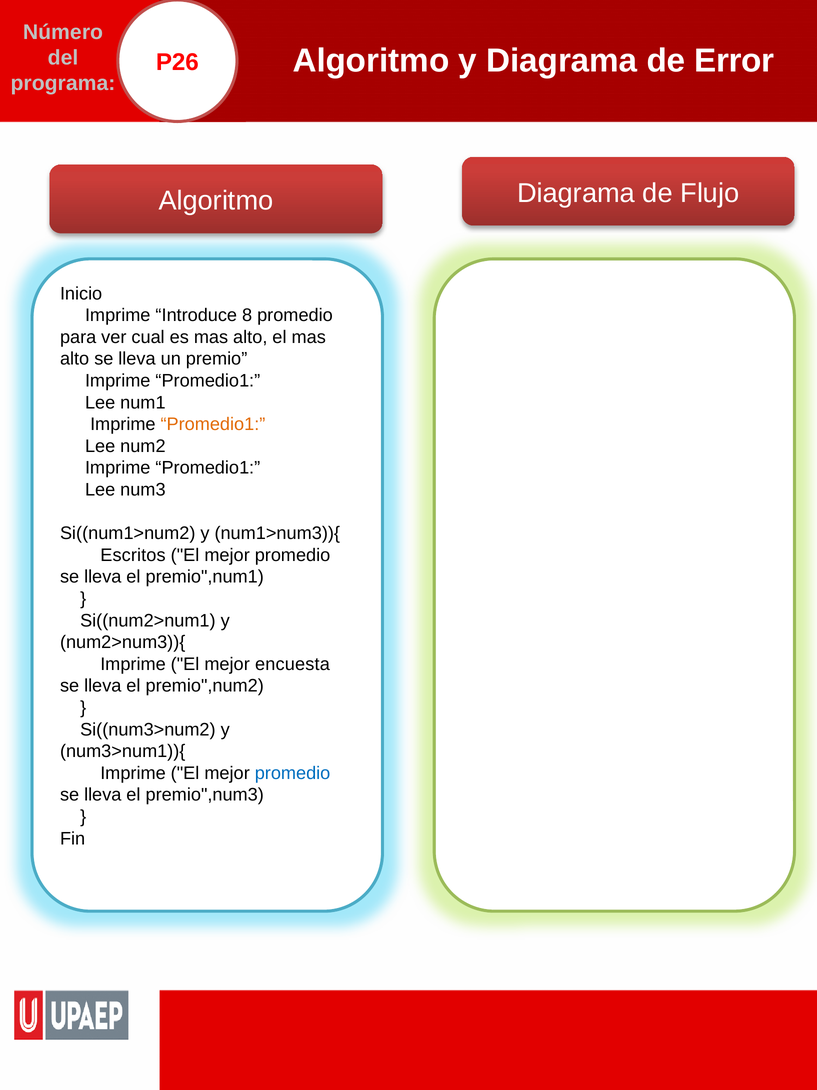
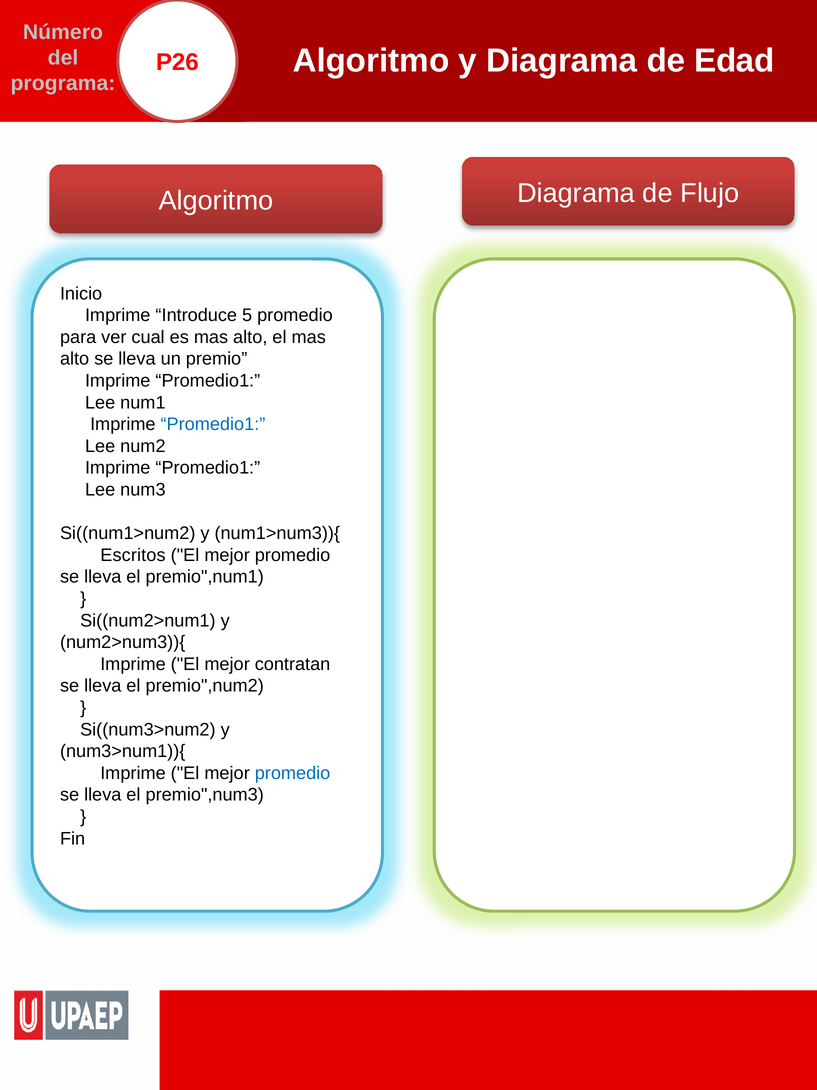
Error: Error -> Edad (734, 61)
8: 8 -> 5 (247, 315)
Promedio1 colour: orange -> blue (213, 424)
encuesta: encuesta -> contratan (293, 664)
